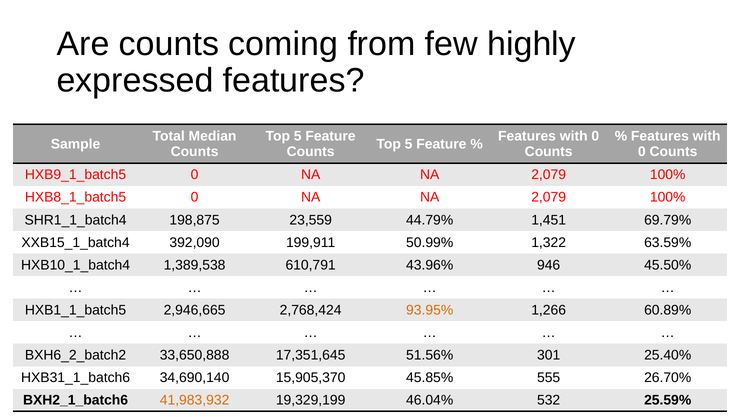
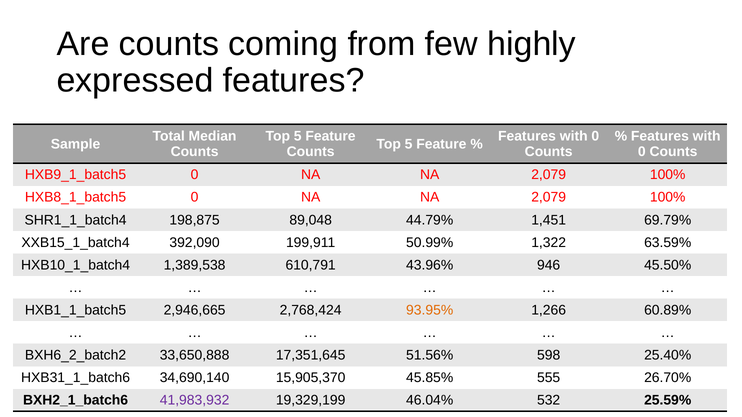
23,559: 23,559 -> 89,048 (311, 220)
301: 301 -> 598 (549, 356)
41,983,932 colour: orange -> purple (195, 401)
